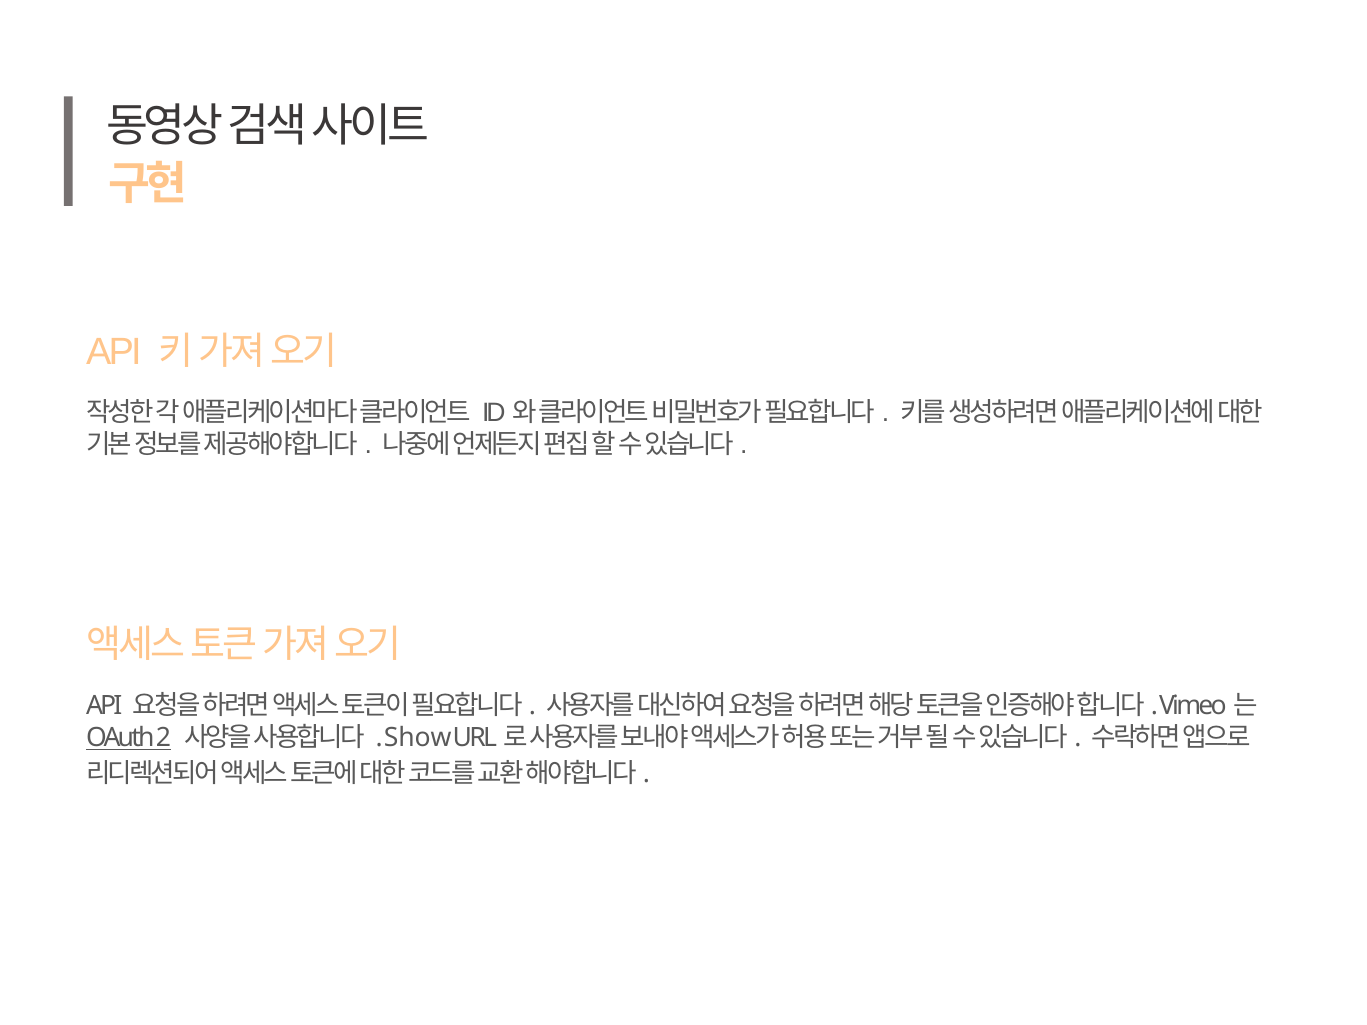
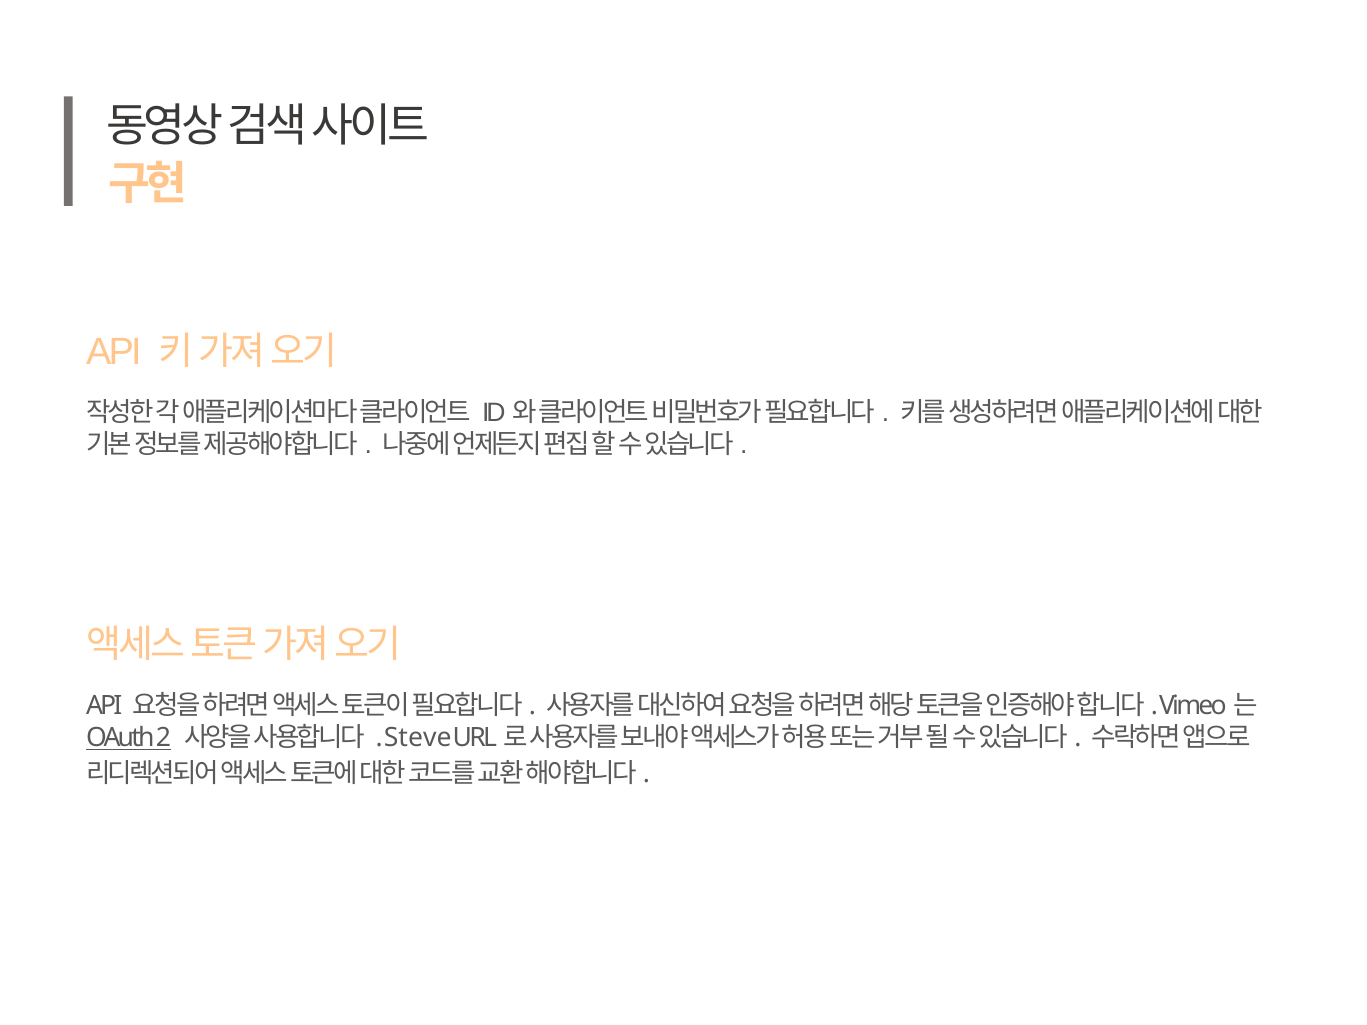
Show: Show -> Steve (418, 737)
